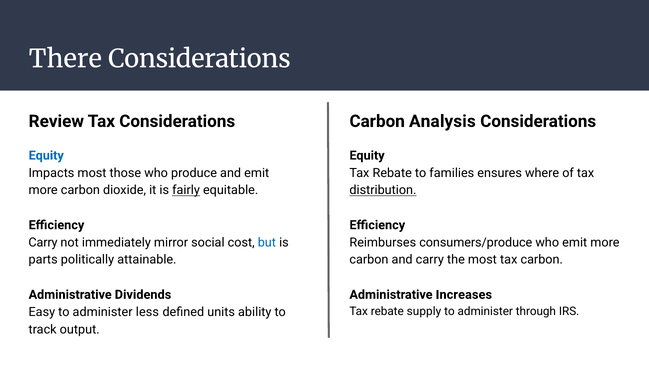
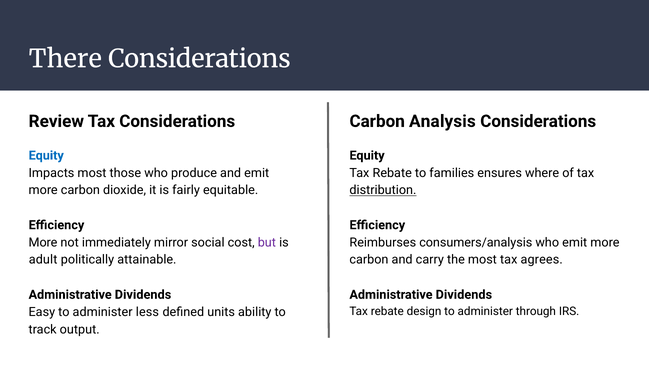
fairly underline: present -> none (186, 190)
Carry: Carry -> More (43, 242)
but colour: blue -> purple (267, 242)
consumers/produce: consumers/produce -> consumers/analysis (476, 242)
parts: parts -> adult (43, 260)
tax carbon: carbon -> agrees (542, 260)
Increases: Increases -> Dividends (464, 295)
supply: supply -> design (424, 311)
